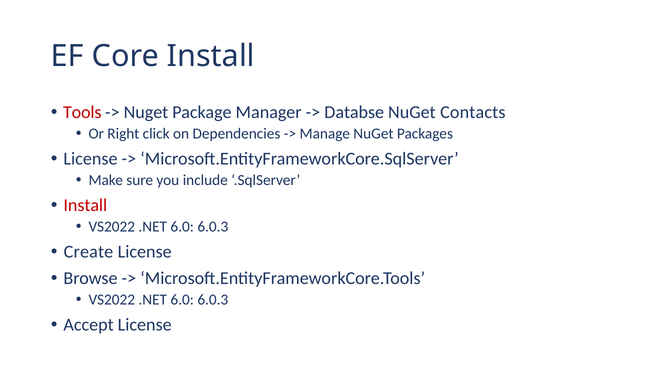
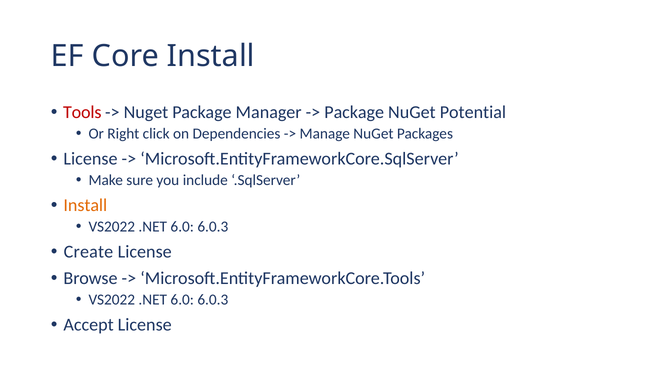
Databse: Databse -> Package (354, 112)
Contacts: Contacts -> Potential (473, 112)
Install colour: red -> orange (85, 205)
